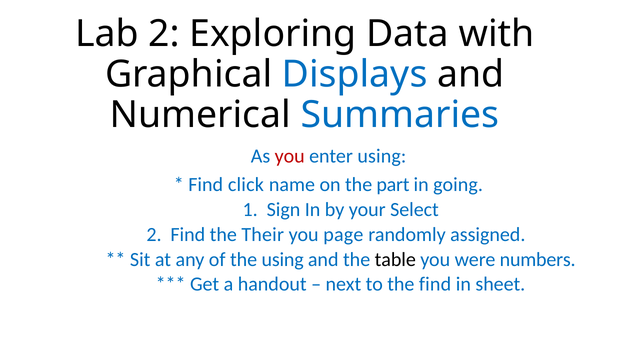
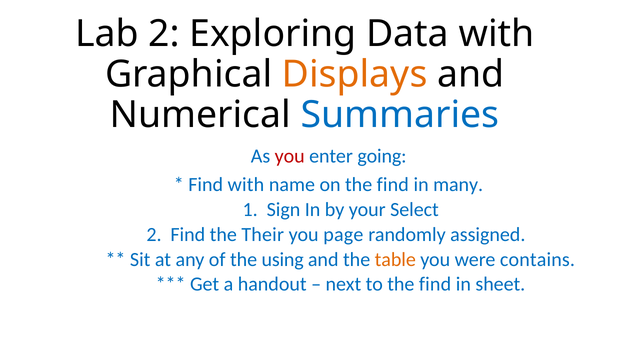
Displays colour: blue -> orange (355, 74)
enter using: using -> going (382, 156)
Find click: click -> with (246, 184)
on the part: part -> find (393, 184)
going: going -> many (458, 184)
table colour: black -> orange (395, 259)
numbers: numbers -> contains (537, 259)
